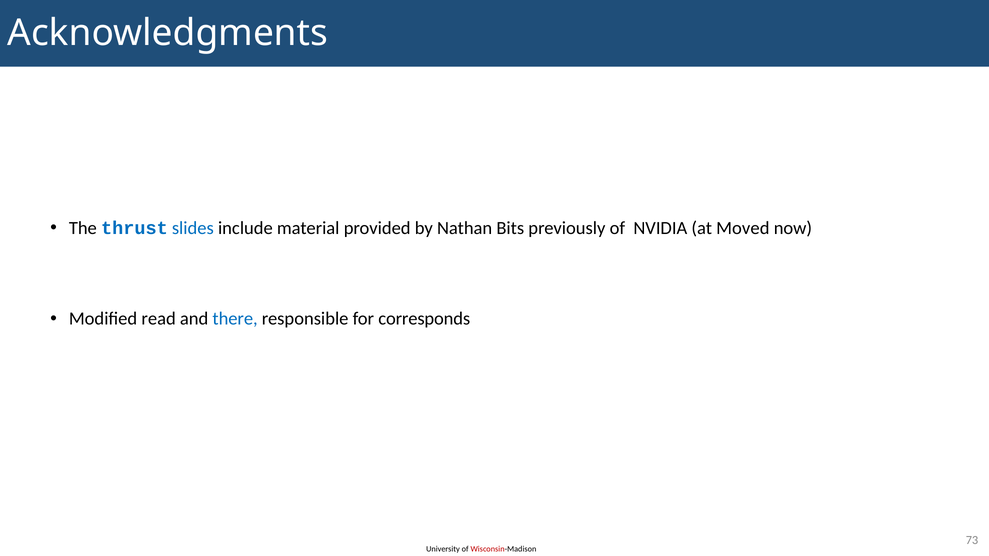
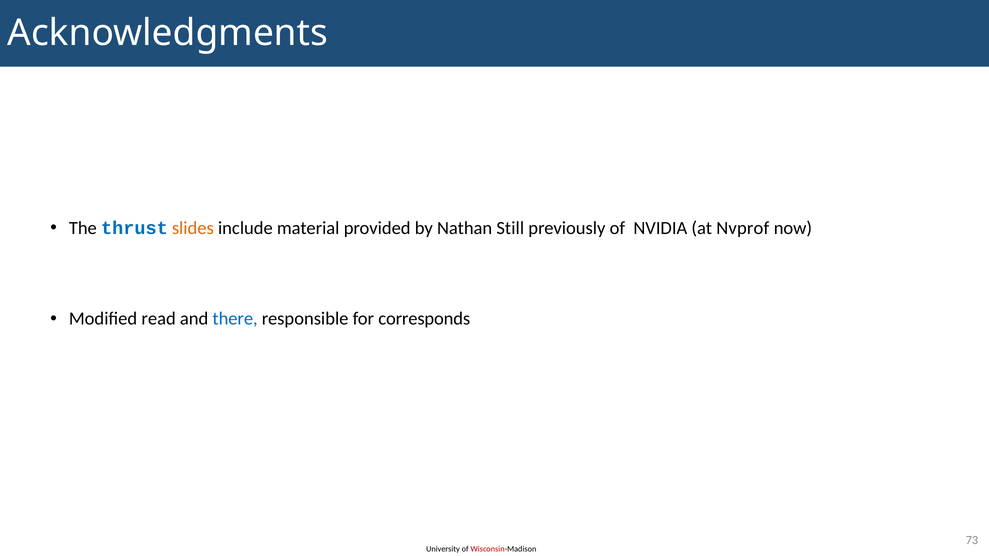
slides colour: blue -> orange (193, 228)
Bits: Bits -> Still (510, 228)
Moved: Moved -> Nvprof (743, 228)
